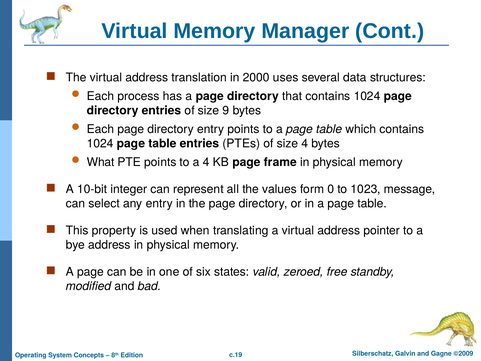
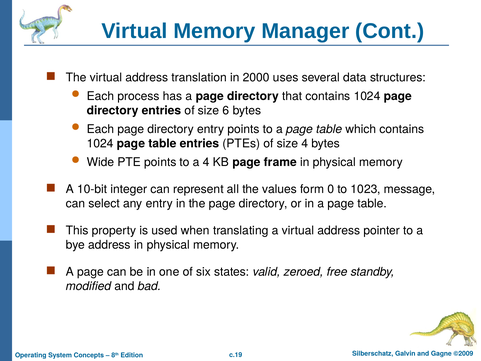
9: 9 -> 6 (226, 110)
What: What -> Wide (101, 162)
